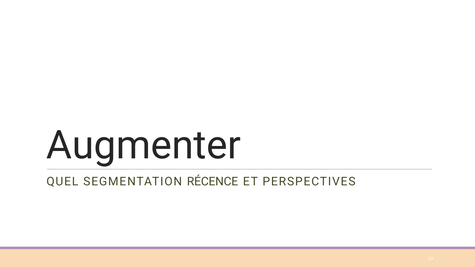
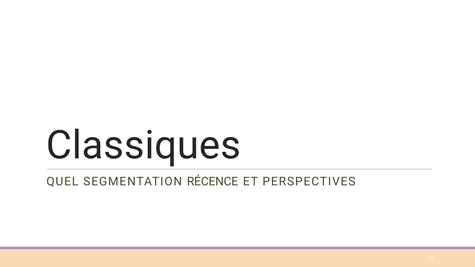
Augmenter: Augmenter -> Classiques (144, 146)
